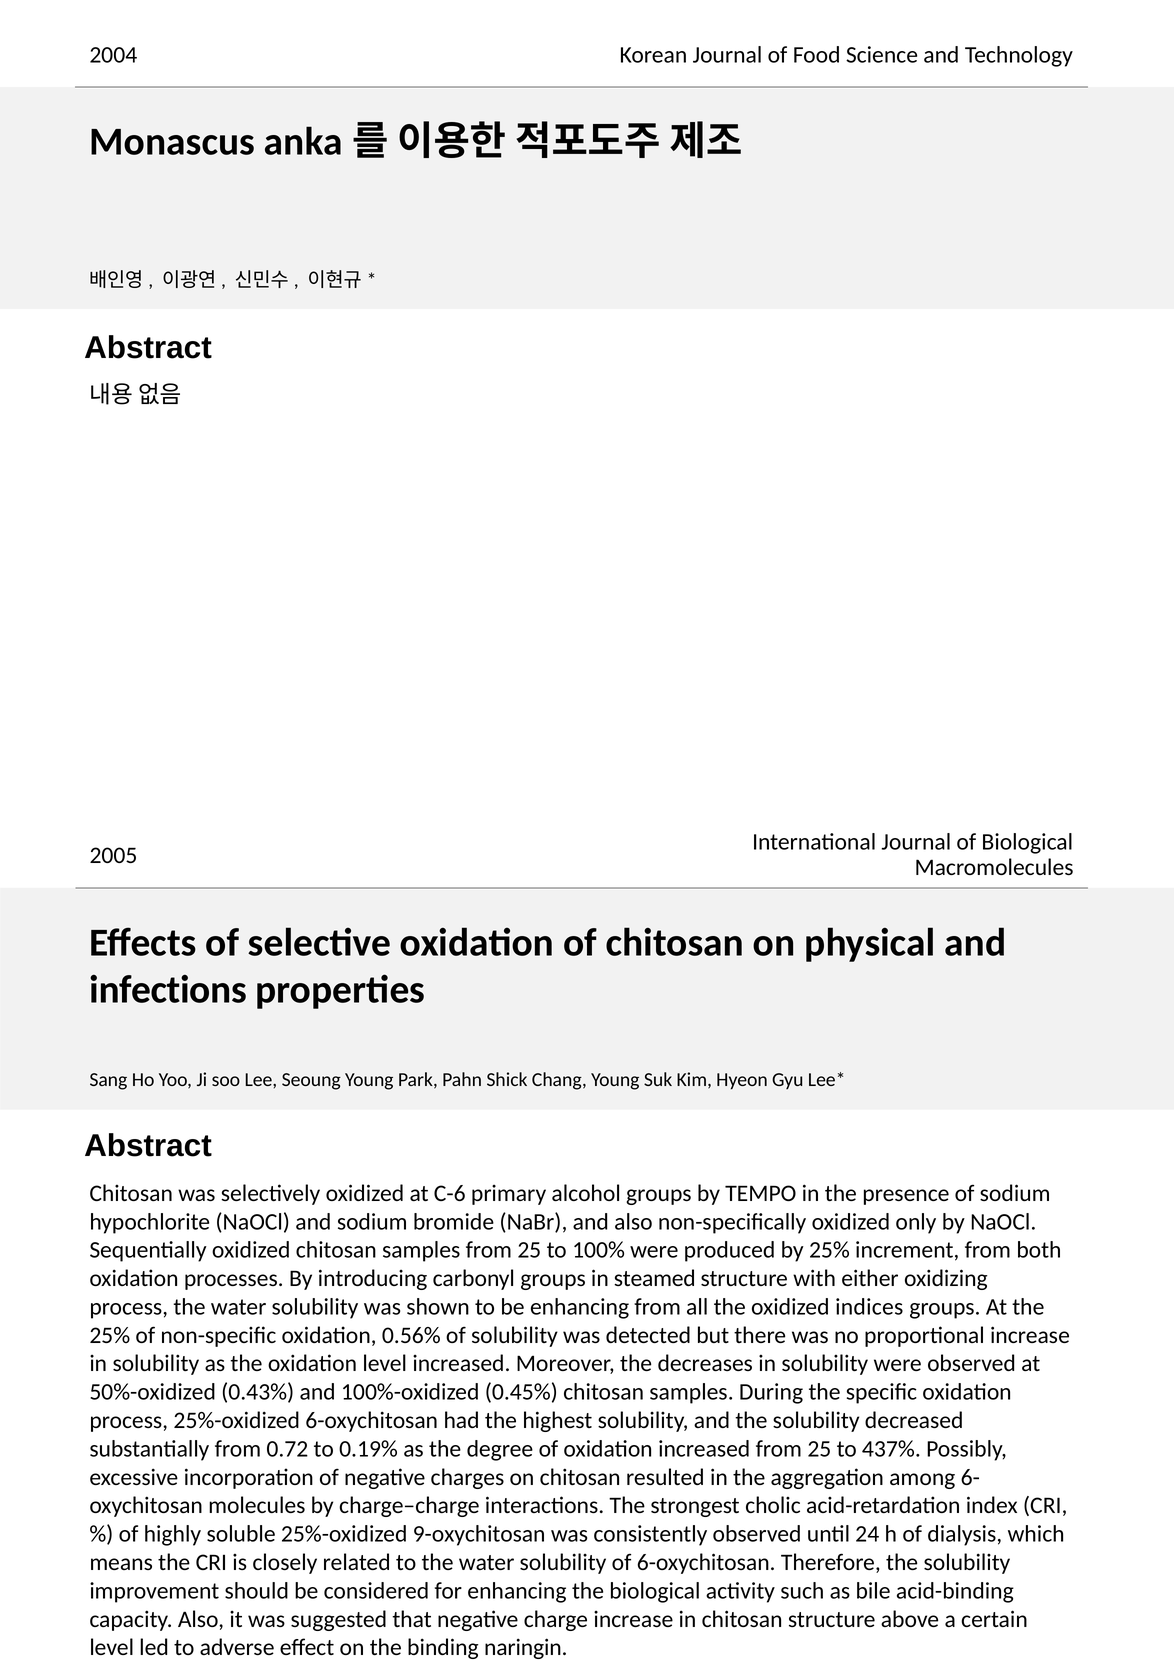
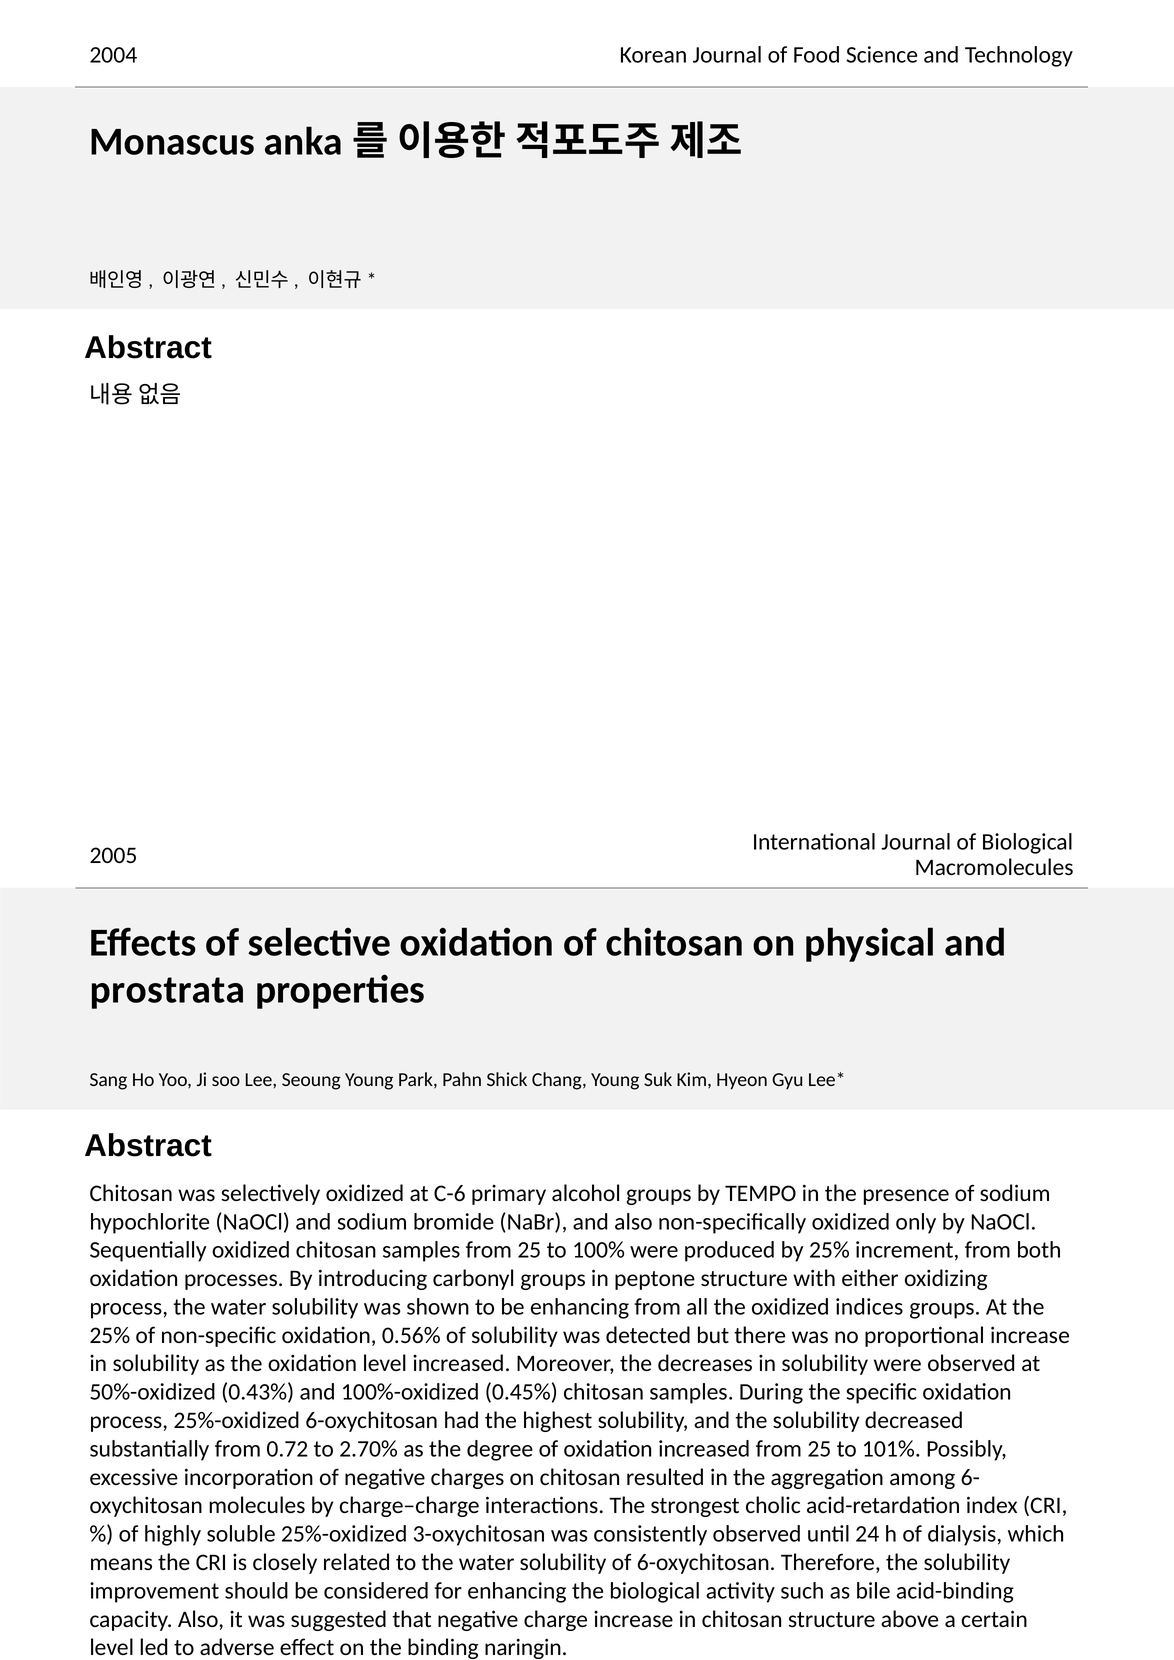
infections: infections -> prostrata (168, 990)
steamed: steamed -> peptone (655, 1279)
0.19%: 0.19% -> 2.70% (369, 1449)
437%: 437% -> 101% (891, 1449)
9-oxychitosan: 9-oxychitosan -> 3-oxychitosan (479, 1534)
